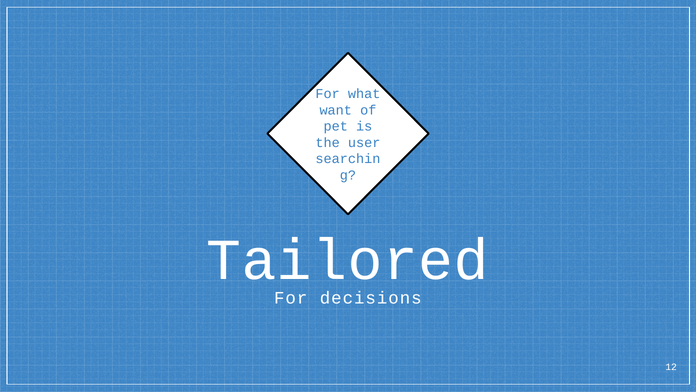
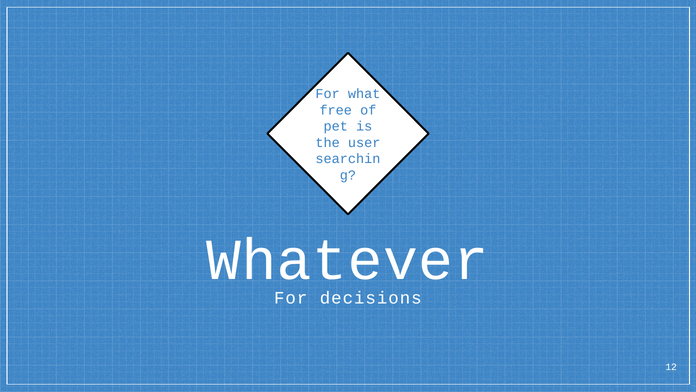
want: want -> free (336, 110)
Tailored: Tailored -> Whatever (347, 260)
